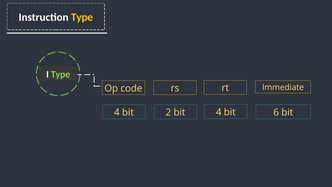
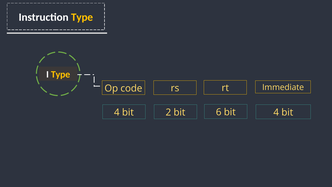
Type colour: light green -> yellow (61, 74)
bit 6: 6 -> 4 (276, 112)
bit 4: 4 -> 6 (219, 112)
